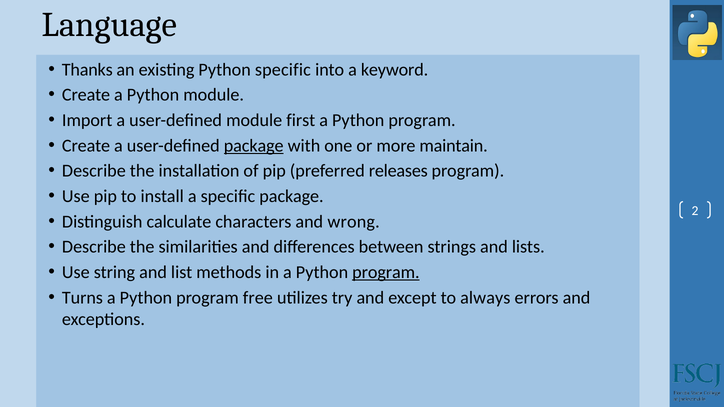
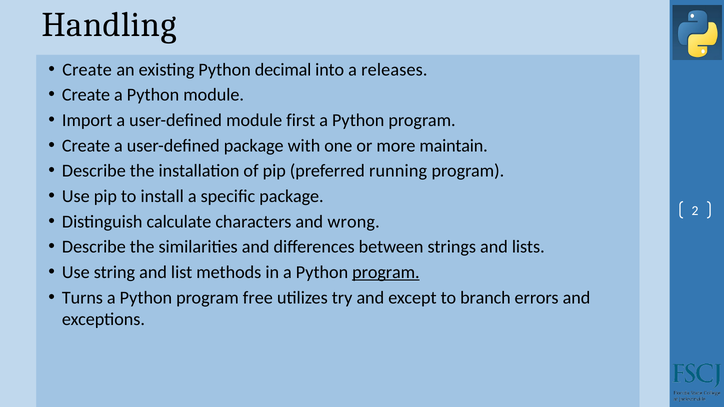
Language: Language -> Handling (109, 25)
Thanks: Thanks -> Create (87, 70)
Python specific: specific -> decimal (283, 70)
keyword: keyword -> releases (394, 70)
package underline: present -> none (254, 146)
releases: releases -> running (398, 171)
always: always -> branch (485, 298)
